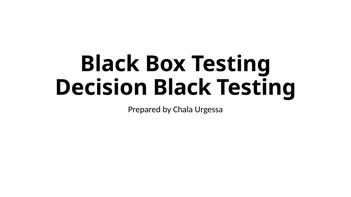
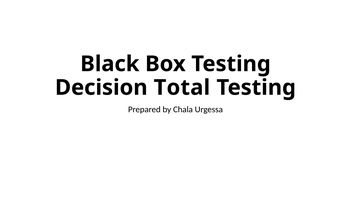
Decision Black: Black -> Total (182, 88)
